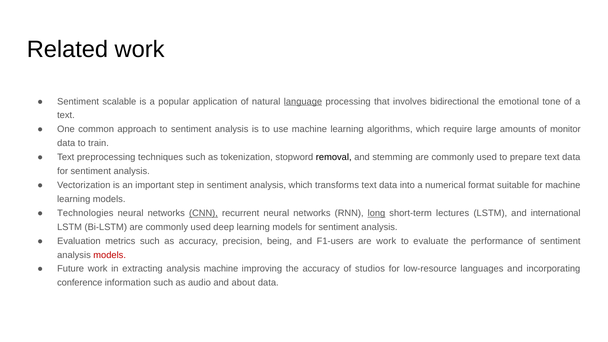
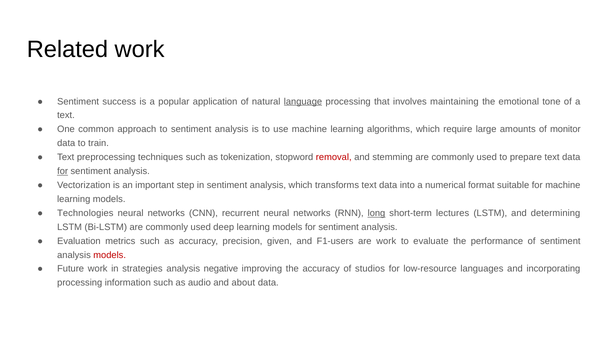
scalable: scalable -> success (119, 101)
bidirectional: bidirectional -> maintaining (454, 101)
removal colour: black -> red (334, 157)
for underline: none -> present (63, 171)
CNN underline: present -> none (203, 213)
international: international -> determining (556, 213)
being: being -> given (279, 241)
extracting: extracting -> strategies (142, 269)
analysis machine: machine -> negative (221, 269)
conference: conference -> processing (80, 283)
